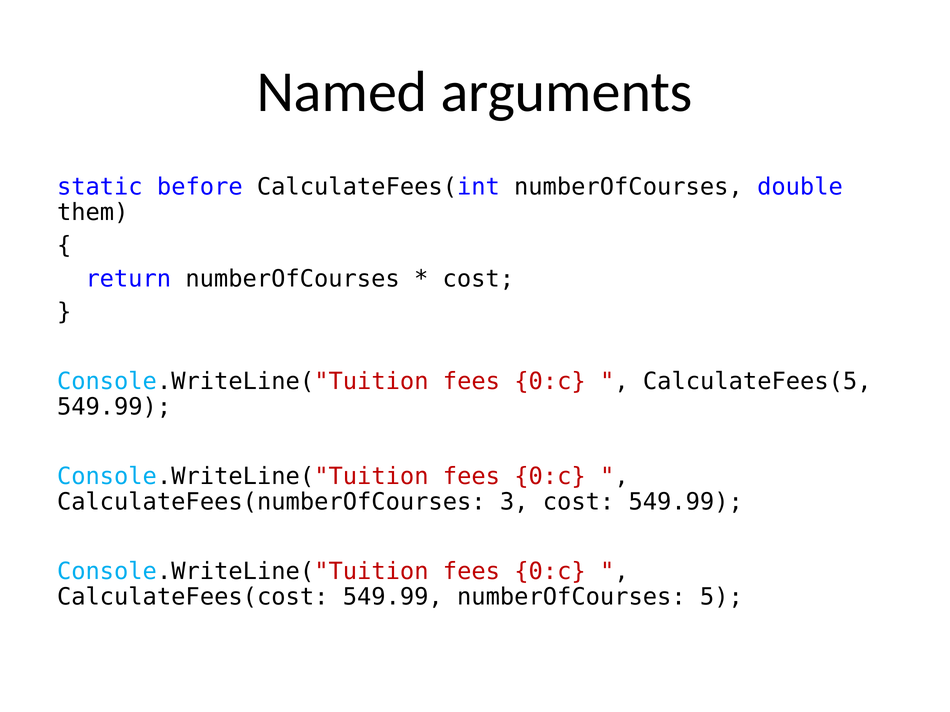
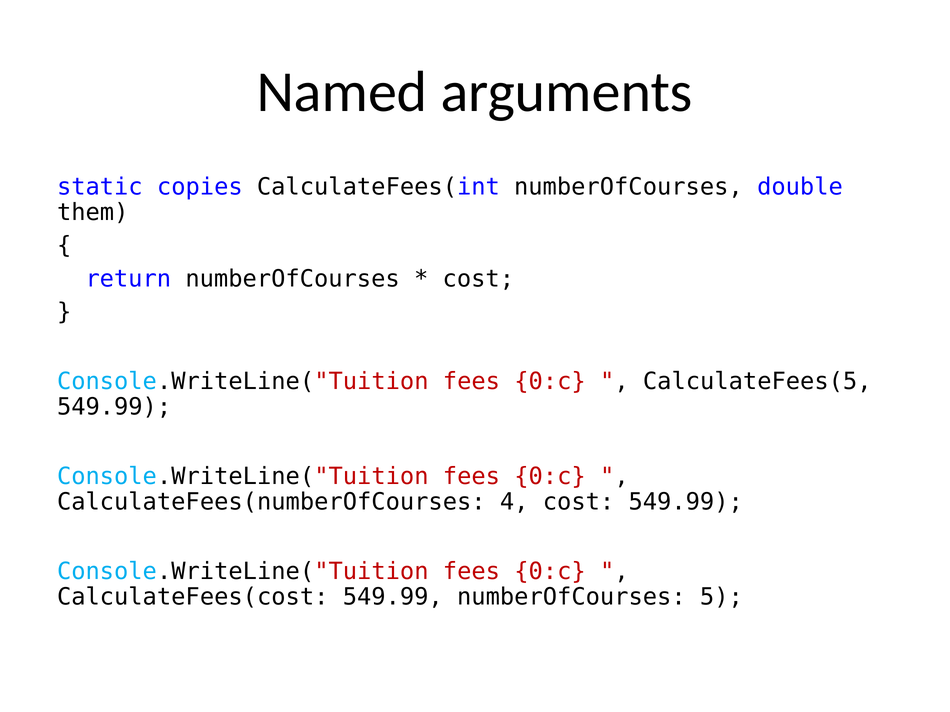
before: before -> copies (200, 187)
3: 3 -> 4 (514, 502)
